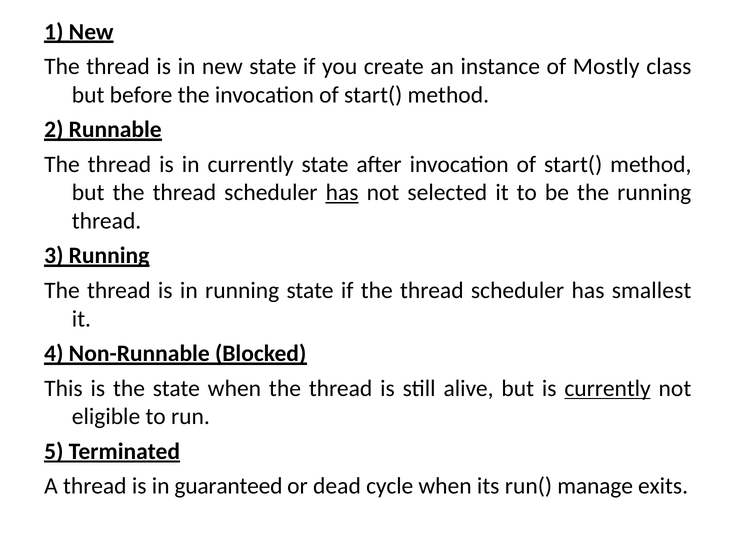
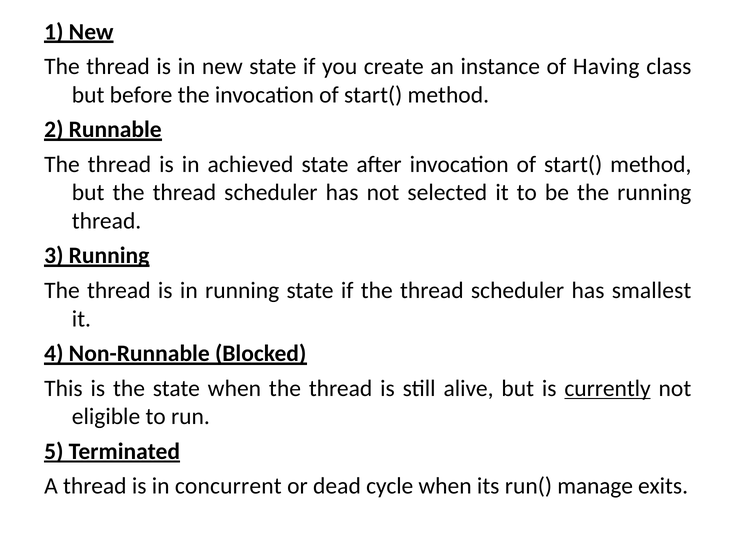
Mostly: Mostly -> Having (606, 67)
in currently: currently -> achieved (251, 164)
has underline: present -> none (342, 193)
guaranteed: guaranteed -> concurrent (228, 486)
